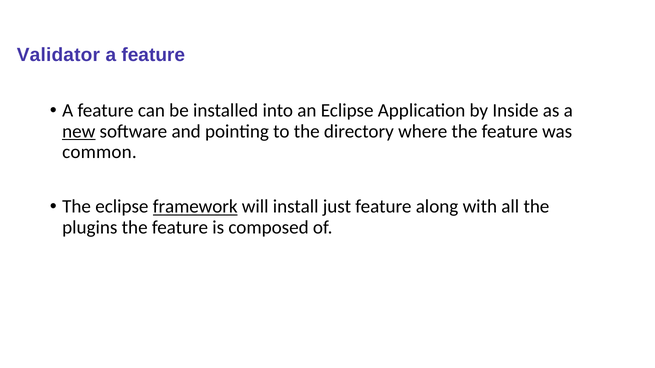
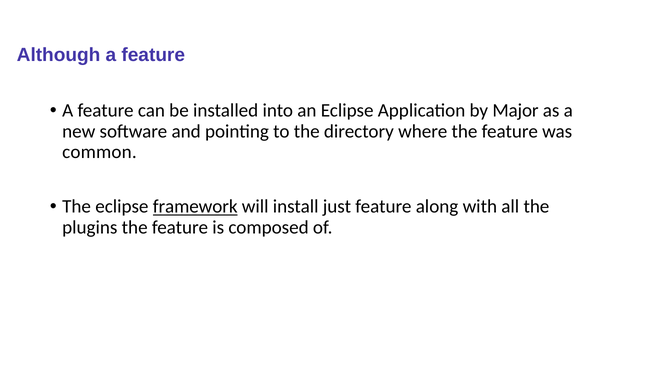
Validator: Validator -> Although (59, 55)
Inside: Inside -> Major (515, 111)
new underline: present -> none (79, 131)
